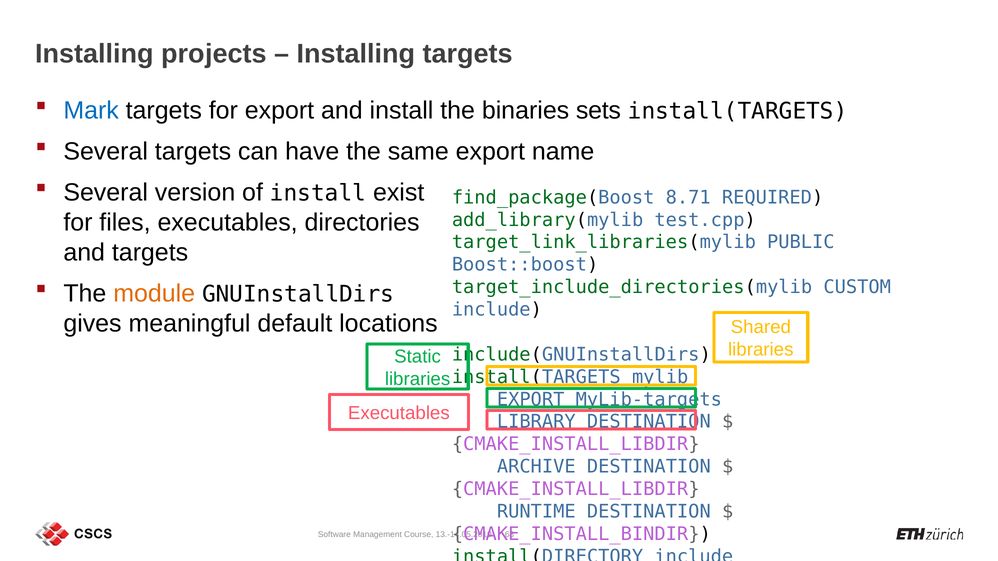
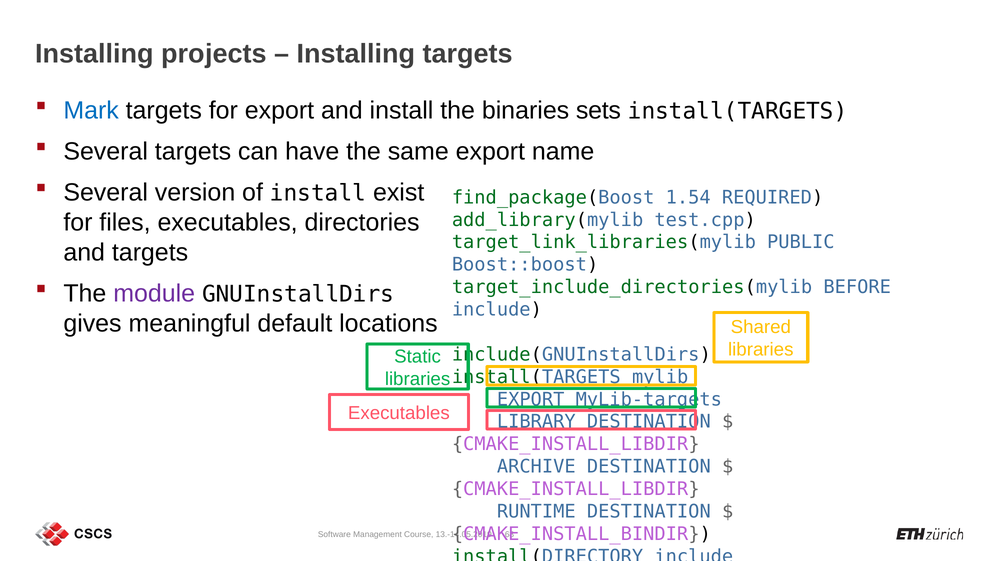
8.71: 8.71 -> 1.54 (688, 198)
CUSTOM: CUSTOM -> BEFORE (857, 287)
module colour: orange -> purple (154, 294)
